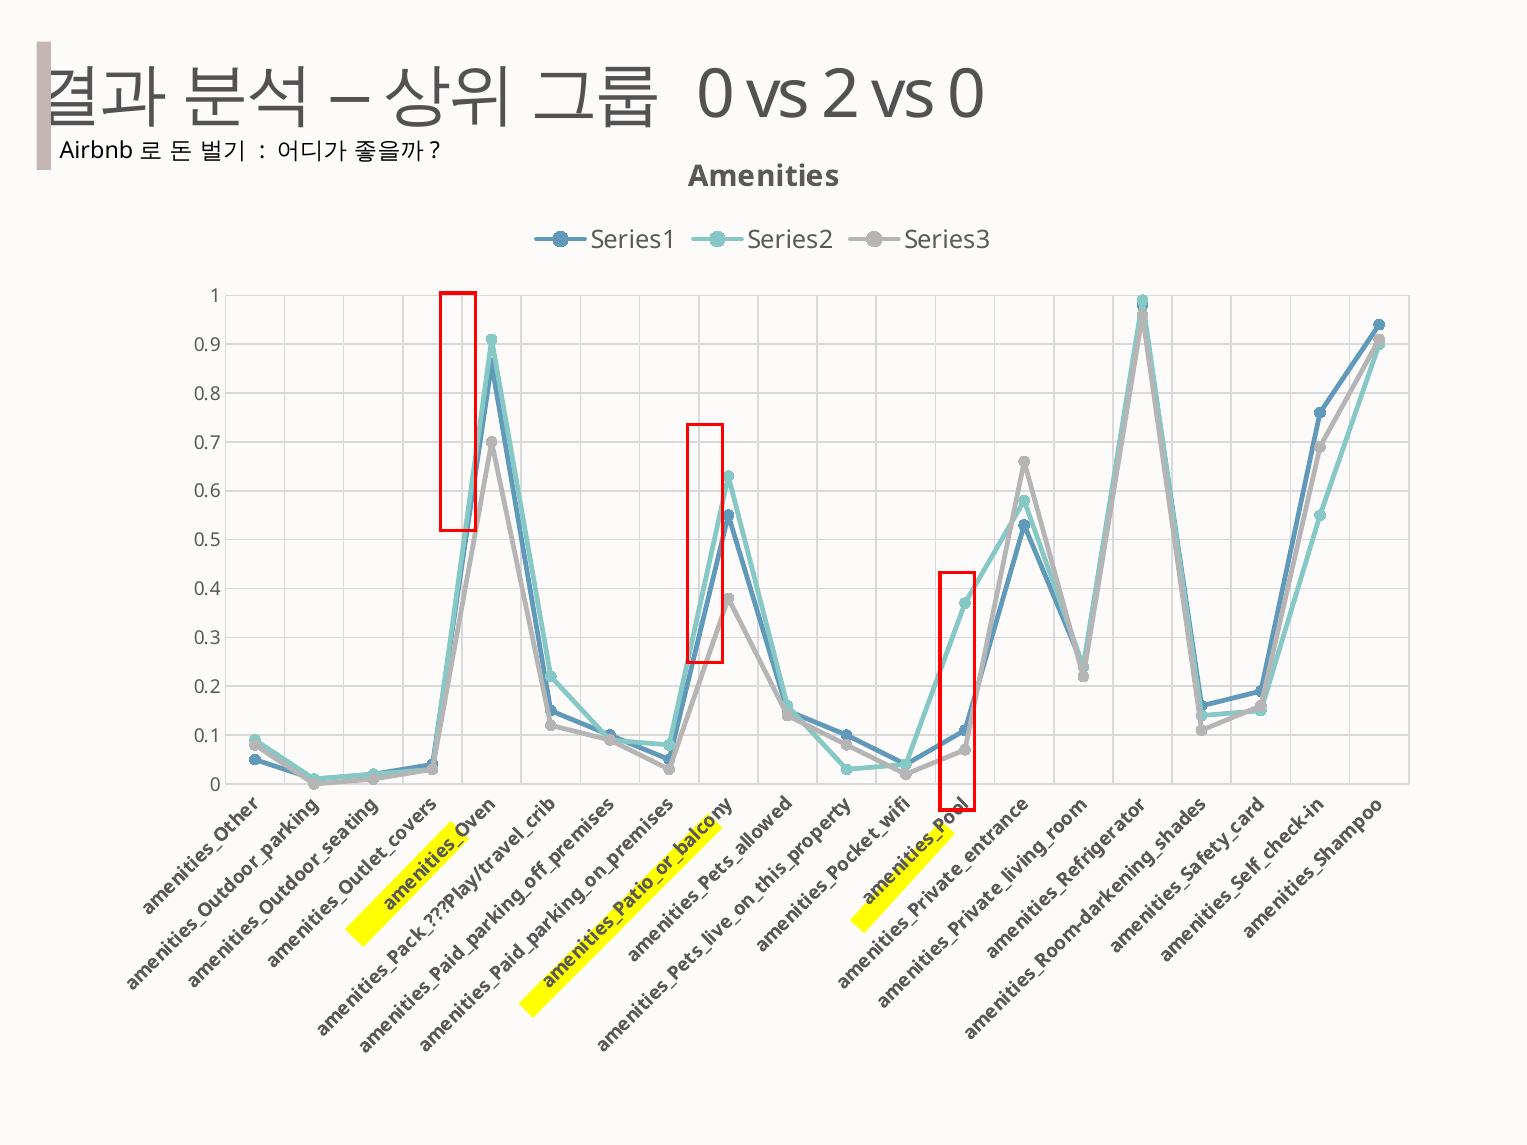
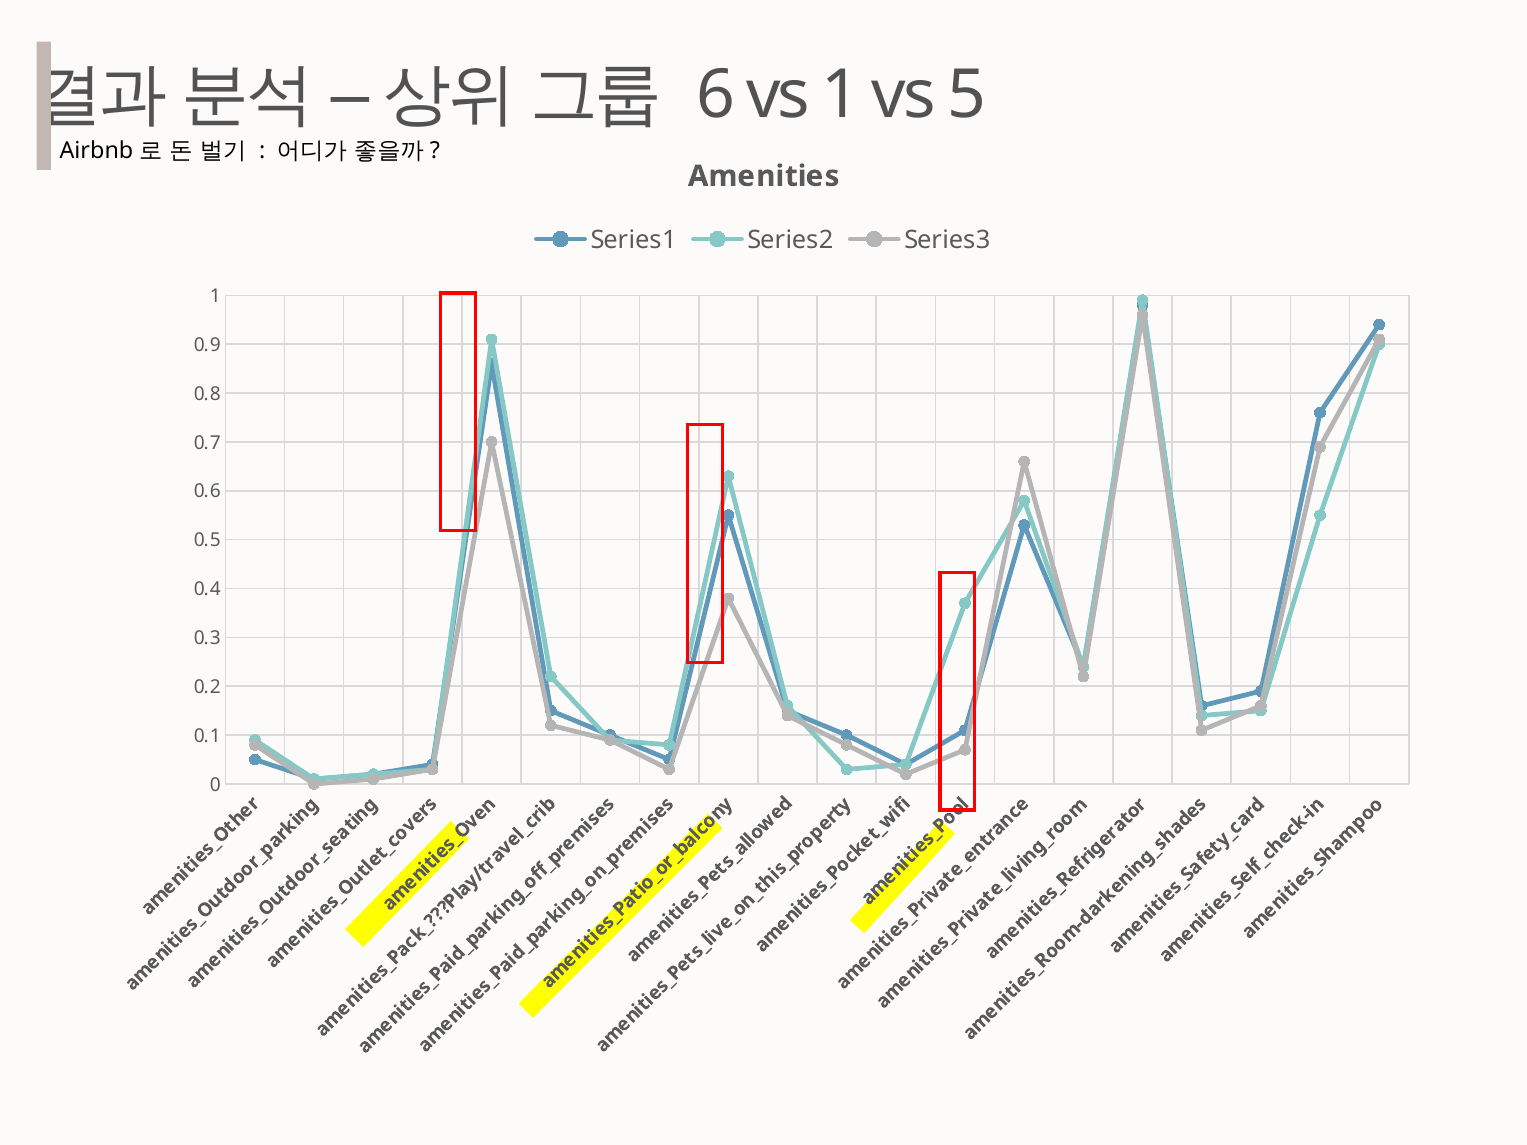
0: 0 -> 6 (716, 95)
vs 2: 2 -> 1 (841, 95)
vs 0: 0 -> 5 (966, 95)
